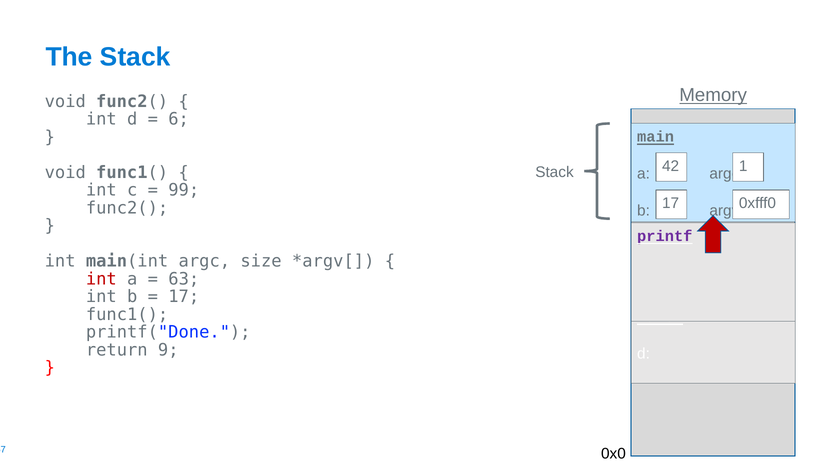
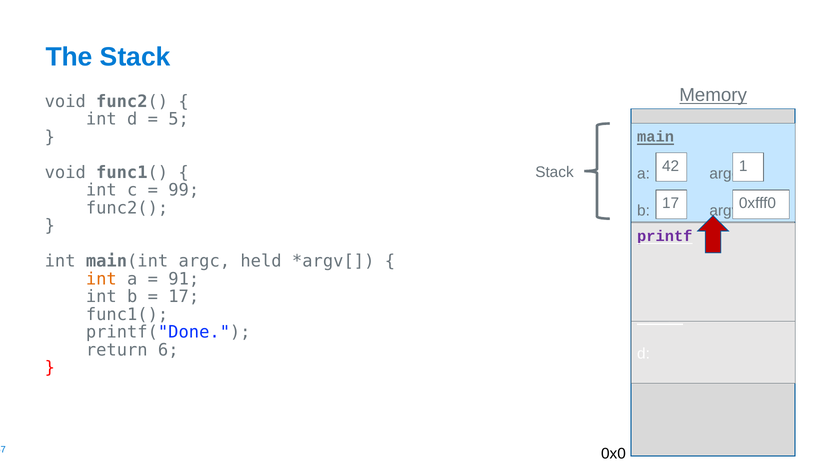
6: 6 -> 5 (179, 119)
size: size -> held (261, 261)
int colour: red -> orange (101, 279)
63: 63 -> 91 (184, 279)
9: 9 -> 6 (168, 350)
